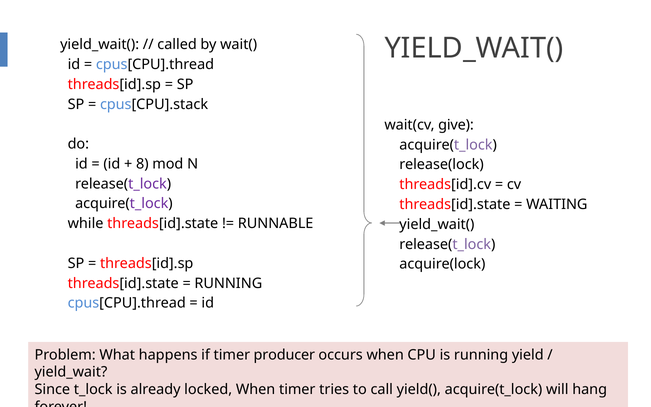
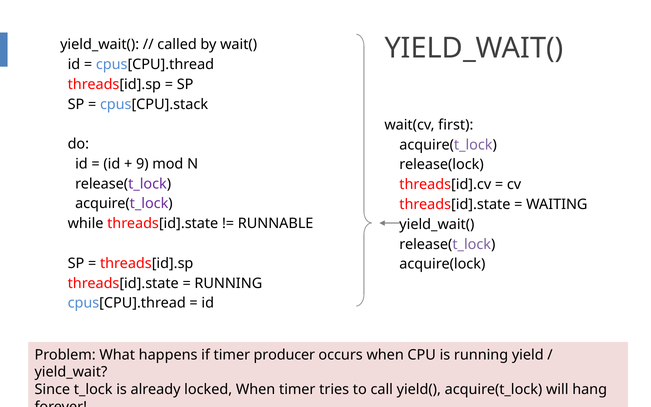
give: give -> first (456, 125)
8: 8 -> 9 (142, 164)
